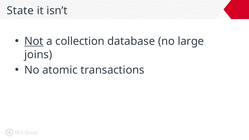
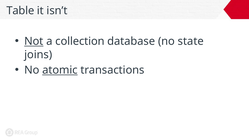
State: State -> Table (20, 11)
large: large -> state (191, 41)
atomic underline: none -> present (60, 70)
